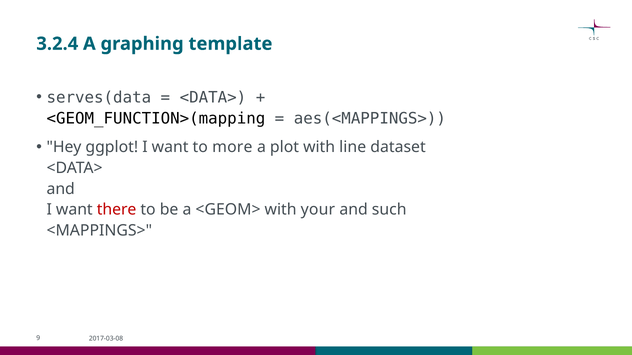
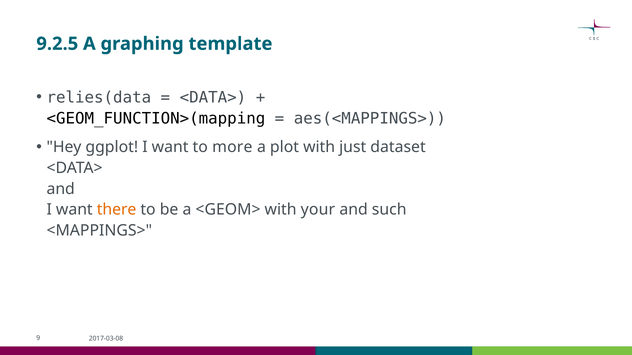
3.2.4: 3.2.4 -> 9.2.5 (57, 44)
serves(data: serves(data -> relies(data (99, 98)
line: line -> just (353, 147)
there colour: red -> orange (117, 210)
